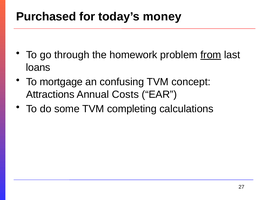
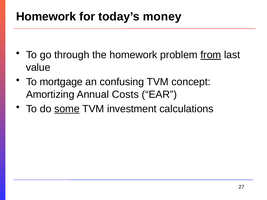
Purchased: Purchased -> Homework (46, 17)
loans: loans -> value (38, 67)
Attractions: Attractions -> Amortizing (50, 95)
some underline: none -> present (67, 109)
completing: completing -> investment (132, 109)
